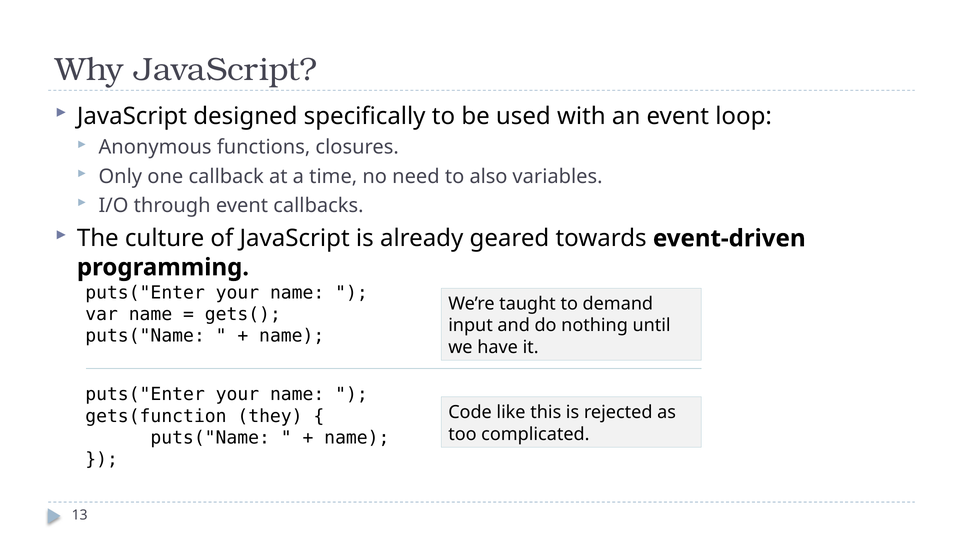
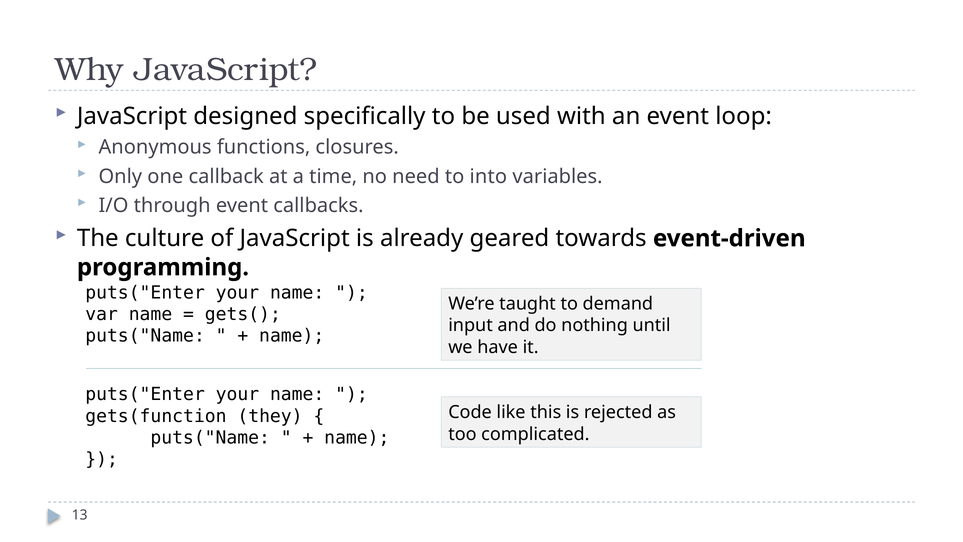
also: also -> into (488, 176)
